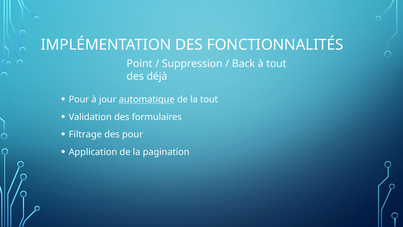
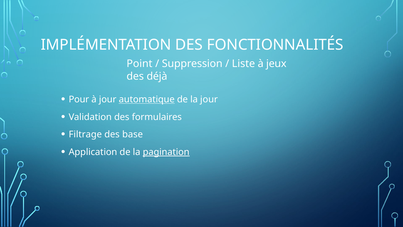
Back: Back -> Liste (243, 64)
à tout: tout -> jeux (276, 64)
la tout: tout -> jour (209, 99)
des pour: pour -> base (133, 134)
pagination underline: none -> present (166, 152)
